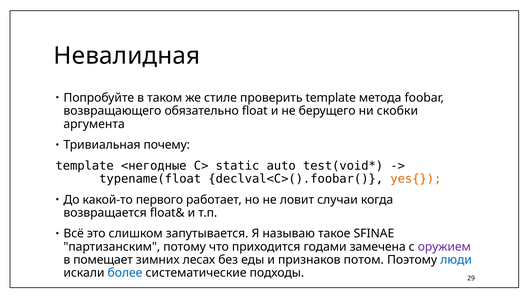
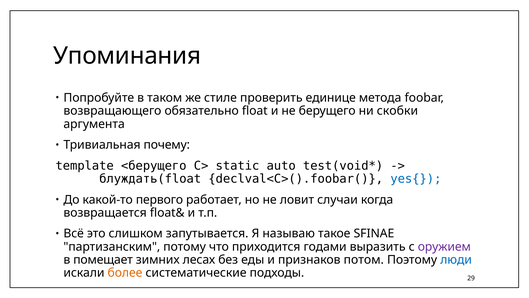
Невалидная: Невалидная -> Упоминания (127, 56)
проверить template: template -> единице (331, 98)
<негодные: <негодные -> <берущего (154, 166)
typename(float: typename(float -> блуждать(float (150, 179)
yes{ colour: orange -> blue (416, 179)
замечена: замечена -> выразить (378, 246)
более colour: blue -> orange (125, 273)
